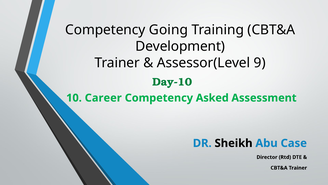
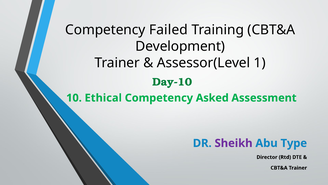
Going: Going -> Failed (168, 30)
9: 9 -> 1 (260, 63)
Career: Career -> Ethical (103, 98)
Sheikh colour: black -> purple (234, 143)
Case: Case -> Type (294, 143)
